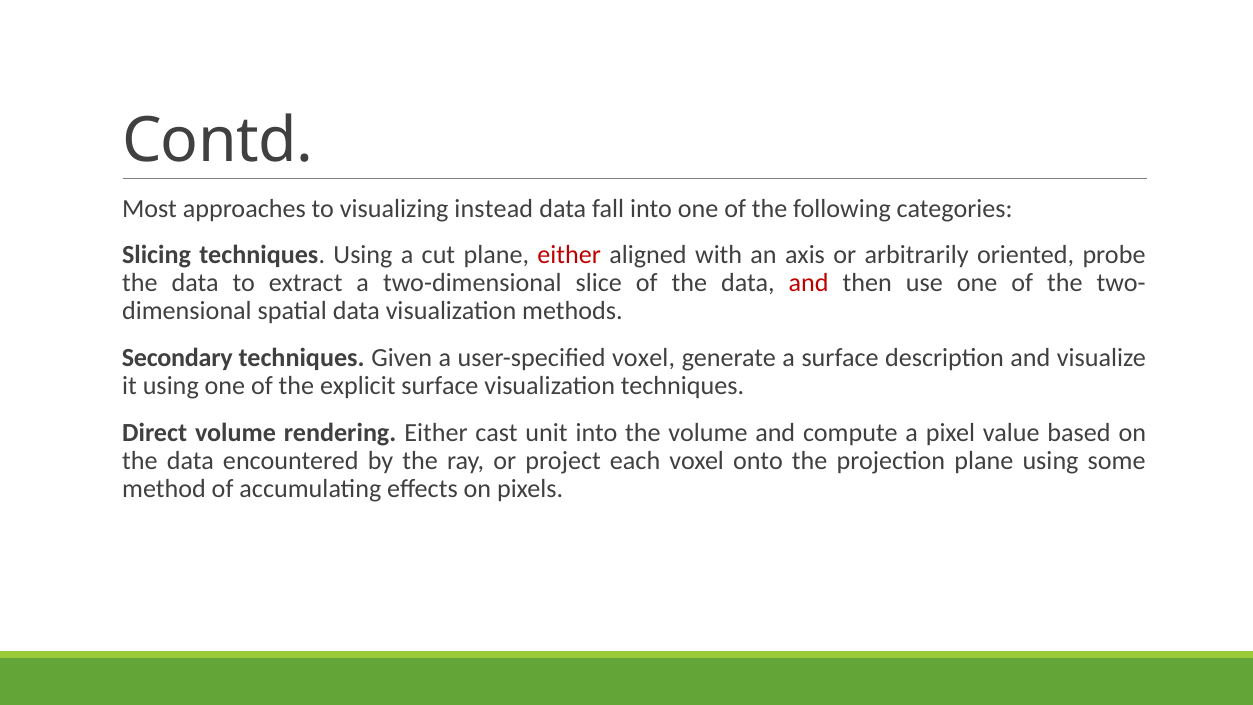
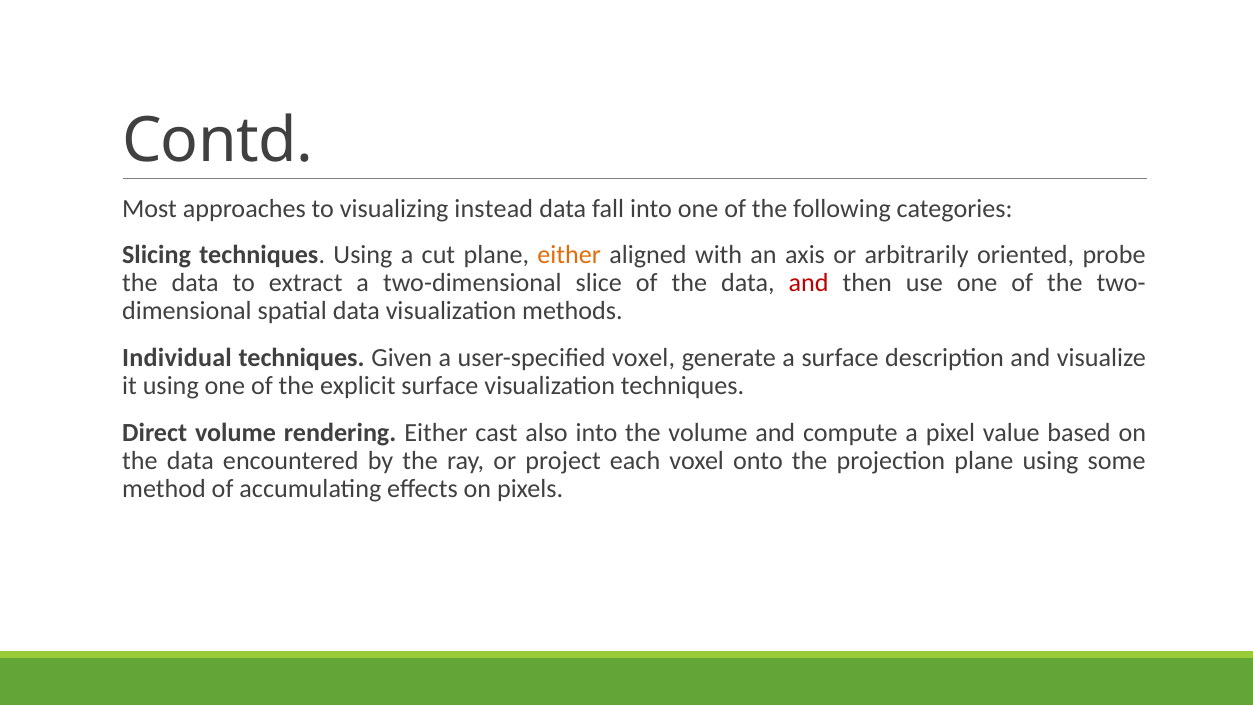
either colour: red -> orange (569, 255)
Secondary: Secondary -> Individual (177, 358)
unit: unit -> also (547, 432)
